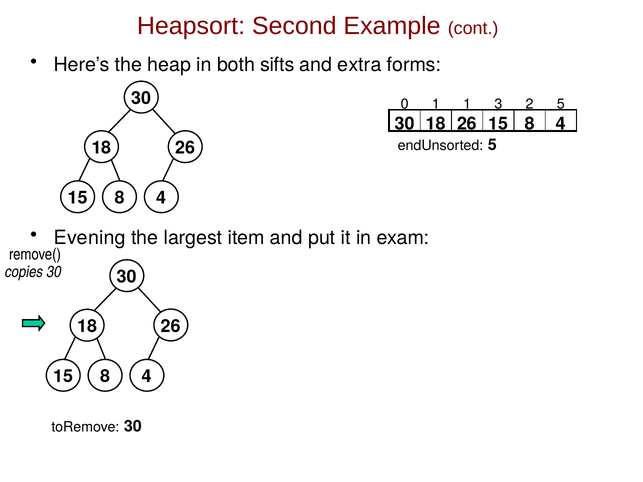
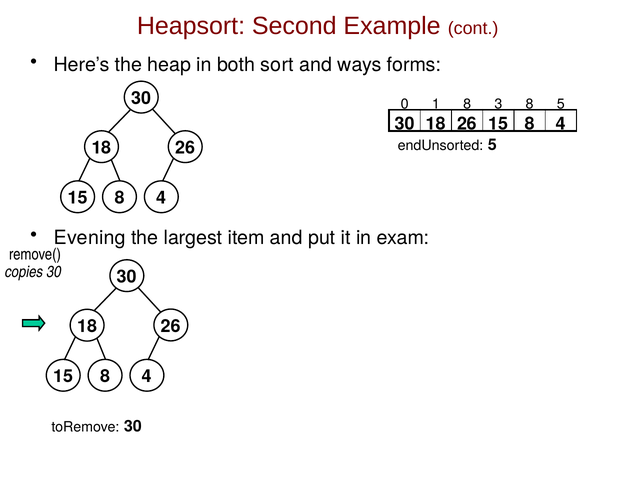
sifts: sifts -> sort (277, 65)
extra: extra -> ways (360, 65)
1 1: 1 -> 8 (467, 104)
3 2: 2 -> 8 (530, 104)
